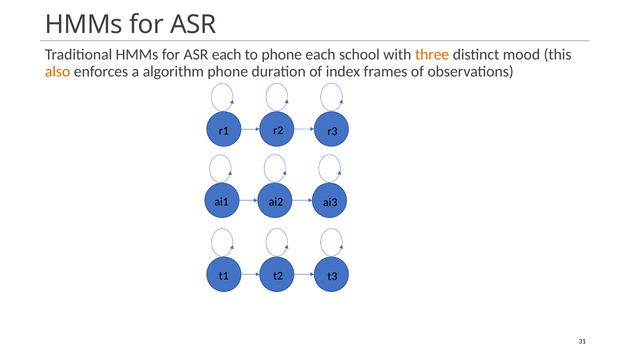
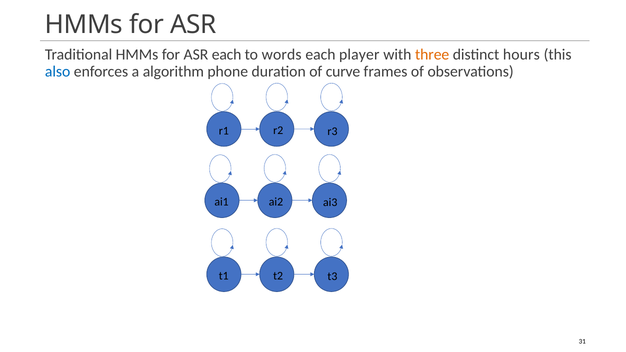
to phone: phone -> words (282, 55)
school: school -> player (359, 55)
mood: mood -> hours (521, 55)
also colour: orange -> blue (58, 72)
index: index -> curve (343, 72)
